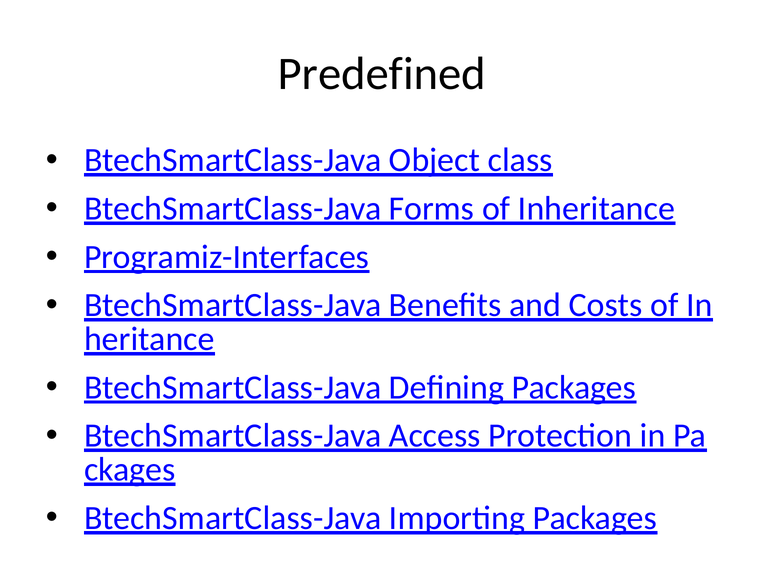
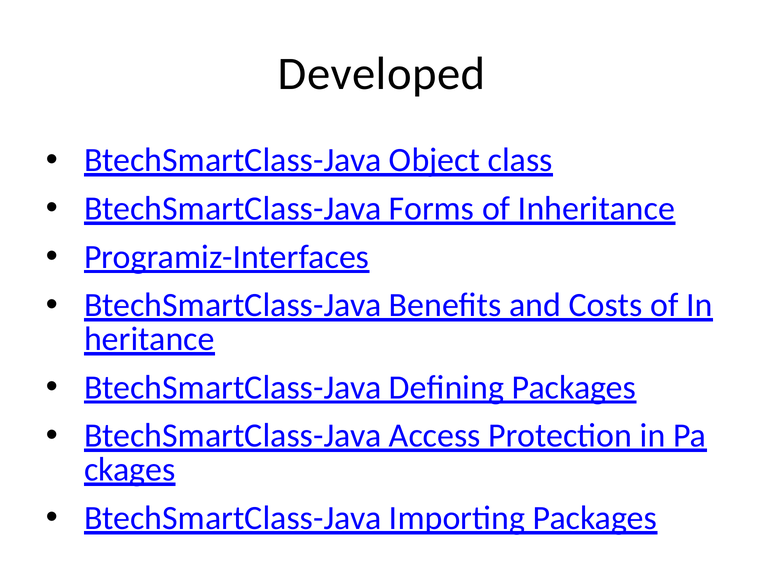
Predefined: Predefined -> Developed (382, 74)
